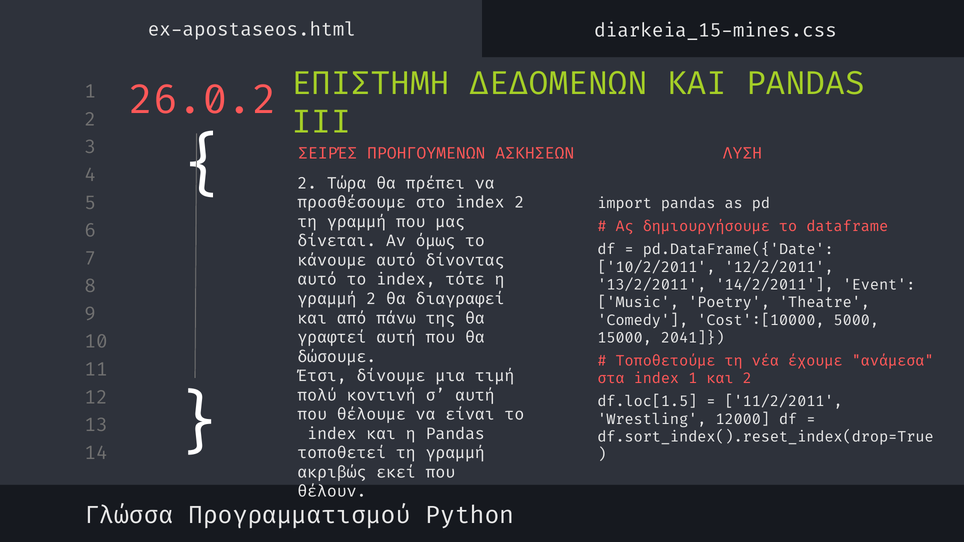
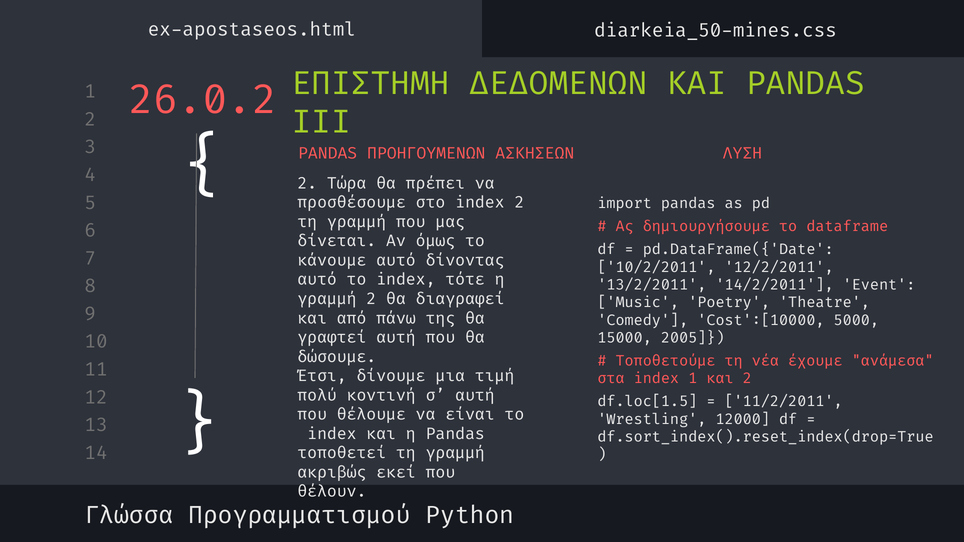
diarkeia_15-mines.css: diarkeia_15-mines.css -> diarkeia_50-mines.css (716, 31)
ΣΕΙΡΈΣ: ΣΕΙΡΈΣ -> PANDAS (328, 154)
2041: 2041 -> 2005 (693, 338)
